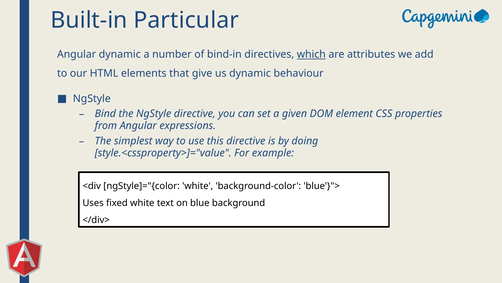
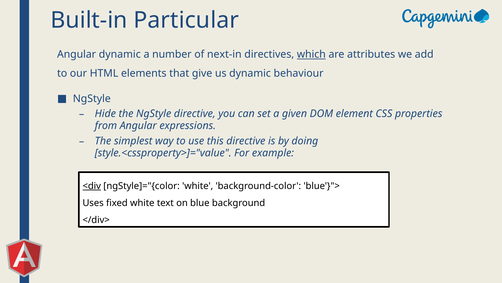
bind-in: bind-in -> next-in (224, 54)
Bind: Bind -> Hide (105, 114)
<div underline: none -> present (92, 186)
